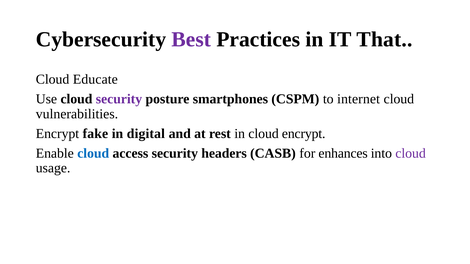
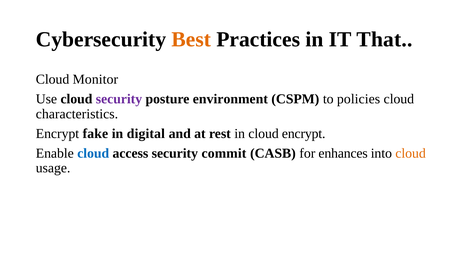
Best colour: purple -> orange (191, 39)
Educate: Educate -> Monitor (95, 79)
smartphones: smartphones -> environment (230, 99)
internet: internet -> policies (359, 99)
vulnerabilities: vulnerabilities -> characteristics (77, 114)
headers: headers -> commit (224, 153)
cloud colour: purple -> orange (411, 153)
